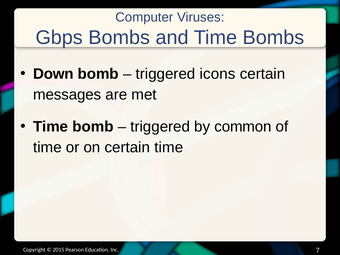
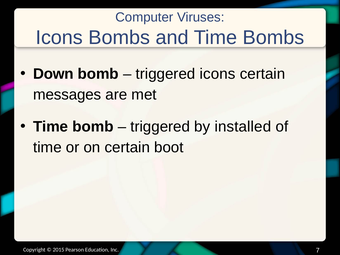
Gbps: Gbps -> Icons (59, 38)
common: common -> installed (243, 127)
certain time: time -> boot (169, 147)
